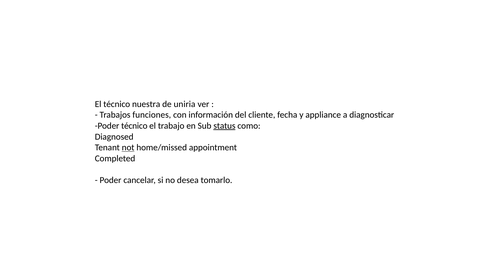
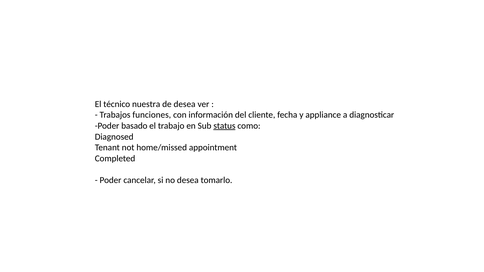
de uniria: uniria -> desea (185, 104)
Poder técnico: técnico -> basado (134, 126)
not underline: present -> none (128, 148)
